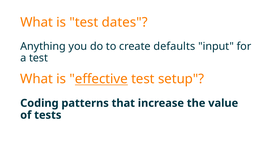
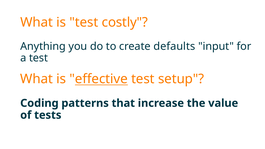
dates: dates -> costly (125, 22)
